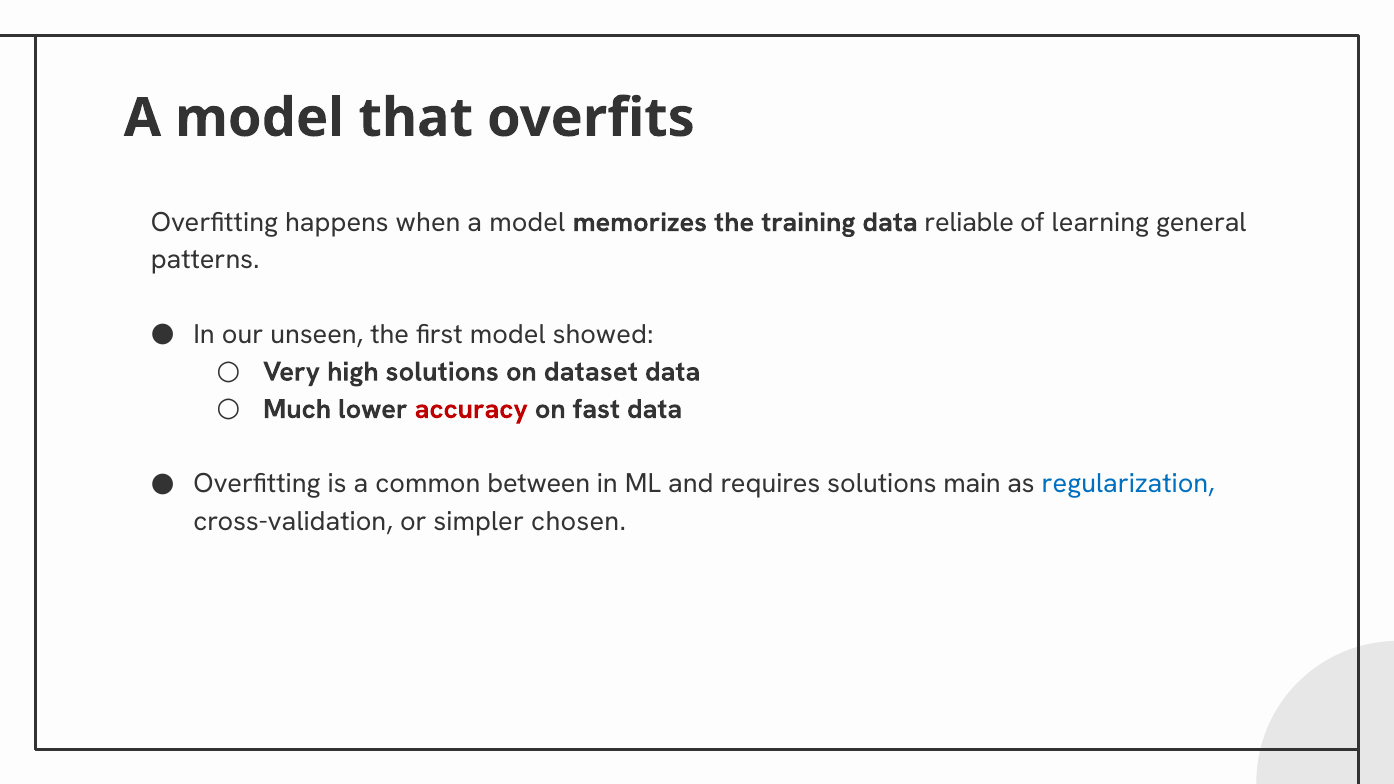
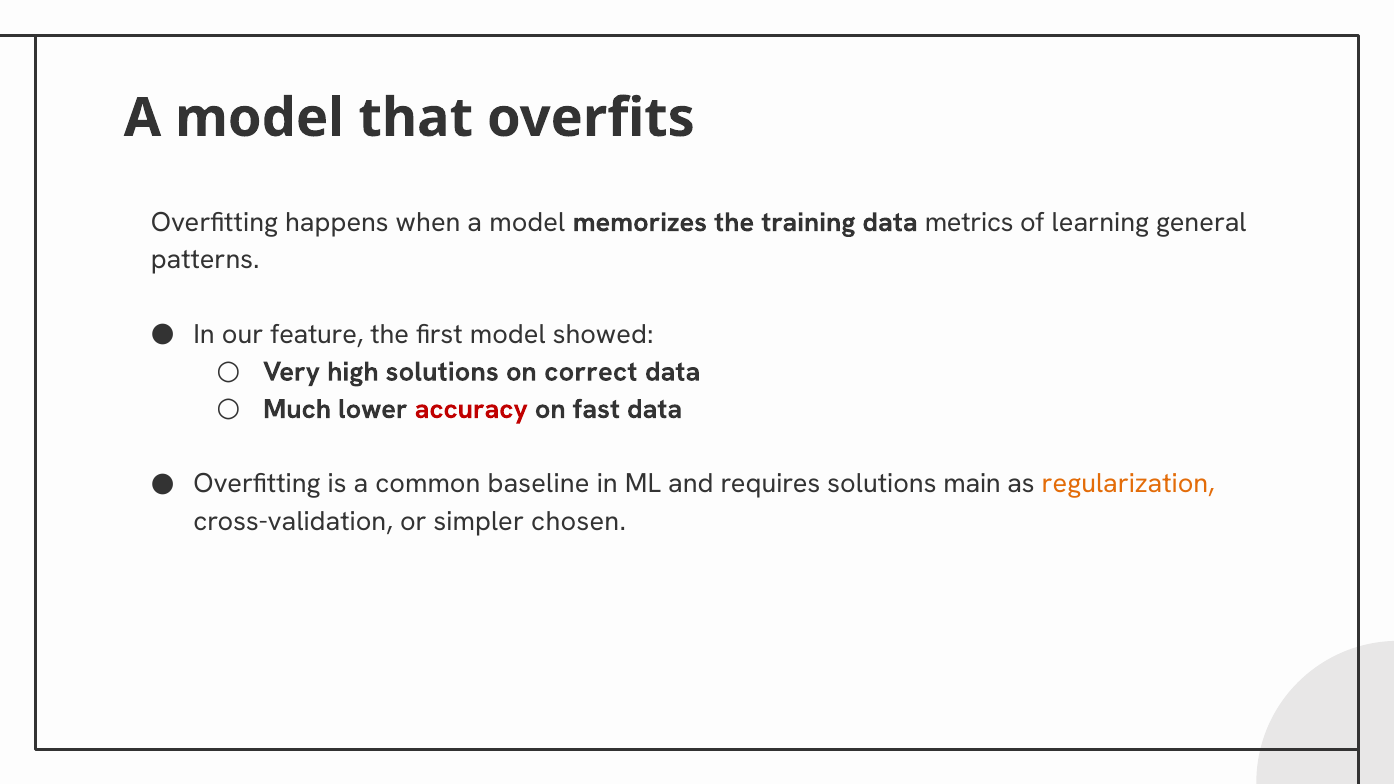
reliable: reliable -> metrics (969, 222)
unseen: unseen -> feature (317, 334)
dataset: dataset -> correct (591, 372)
between: between -> baseline (539, 484)
regularization colour: blue -> orange (1128, 484)
